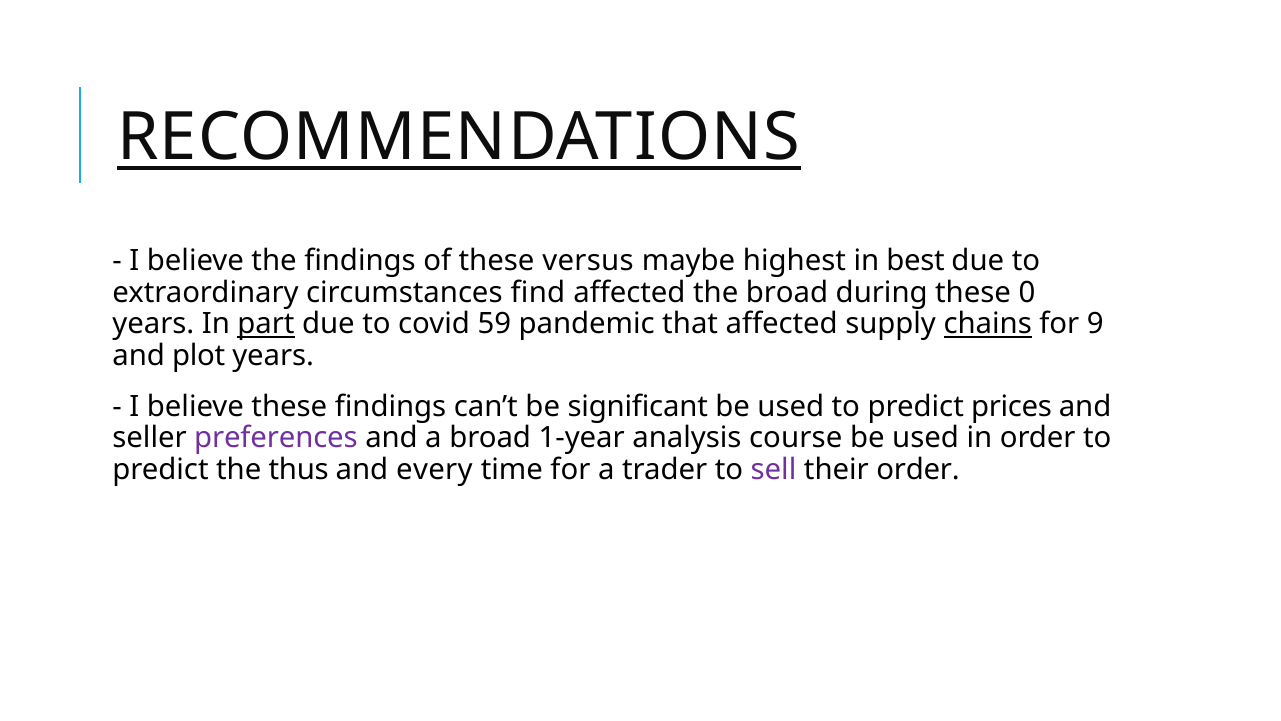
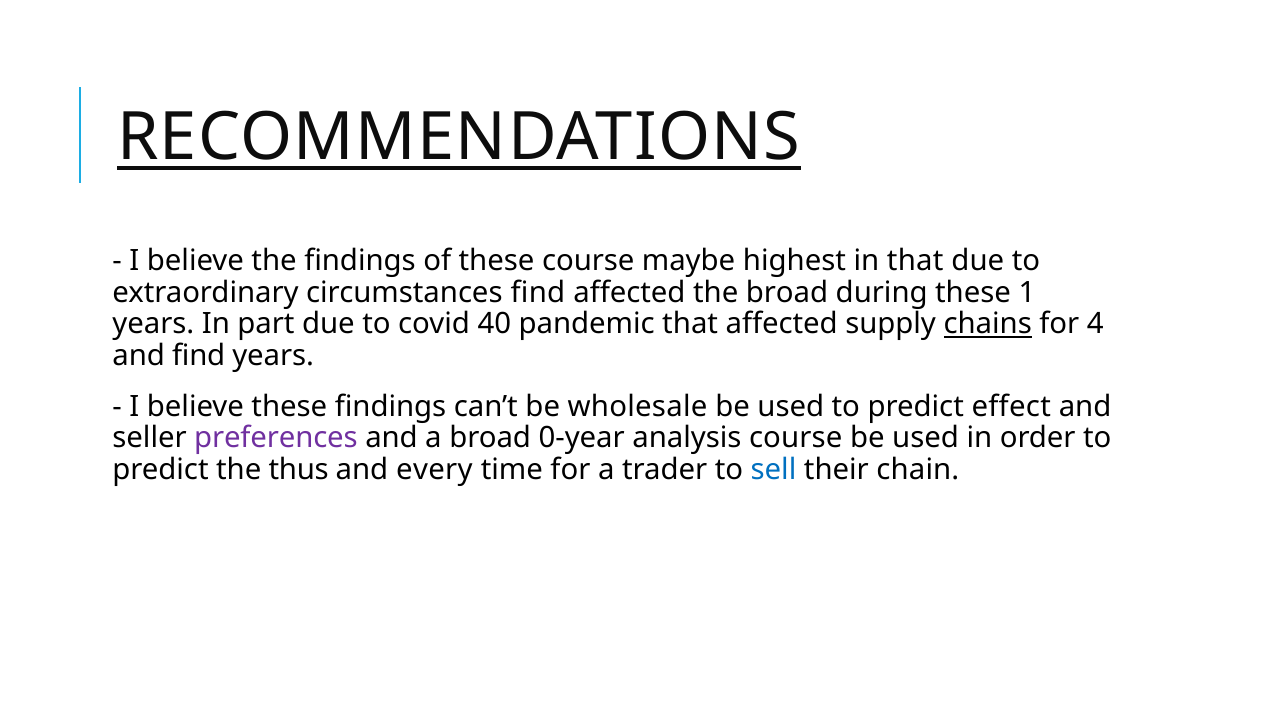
these versus: versus -> course (588, 261)
in best: best -> that (915, 261)
0: 0 -> 1 (1027, 292)
part underline: present -> none (266, 324)
59: 59 -> 40 (494, 324)
9: 9 -> 4 (1095, 324)
and plot: plot -> find (199, 356)
significant: significant -> wholesale (637, 406)
prices: prices -> effect (1011, 406)
1-year: 1-year -> 0-year (582, 438)
sell colour: purple -> blue (774, 470)
their order: order -> chain (918, 470)
